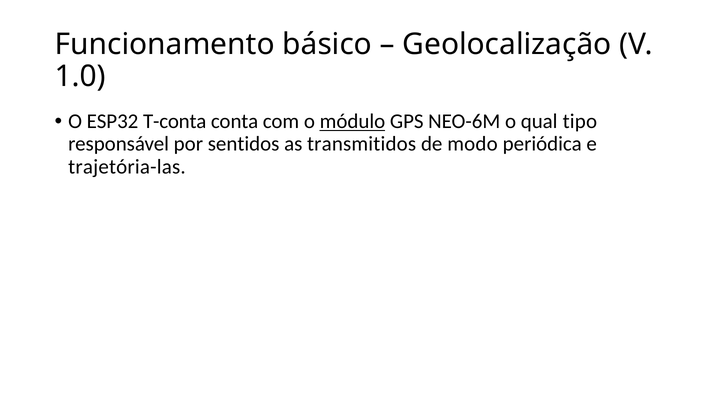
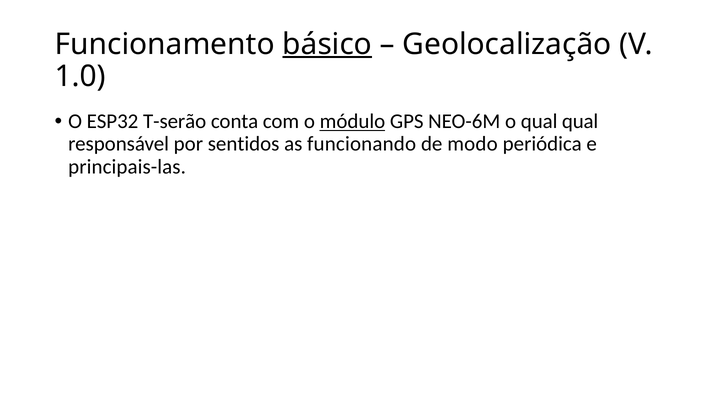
básico underline: none -> present (327, 44)
T-conta: T-conta -> T-serão (175, 121)
qual tipo: tipo -> qual (580, 121)
transmitidos: transmitidos -> funcionando (362, 144)
trajetória-las: trajetória-las -> principais-las (127, 167)
